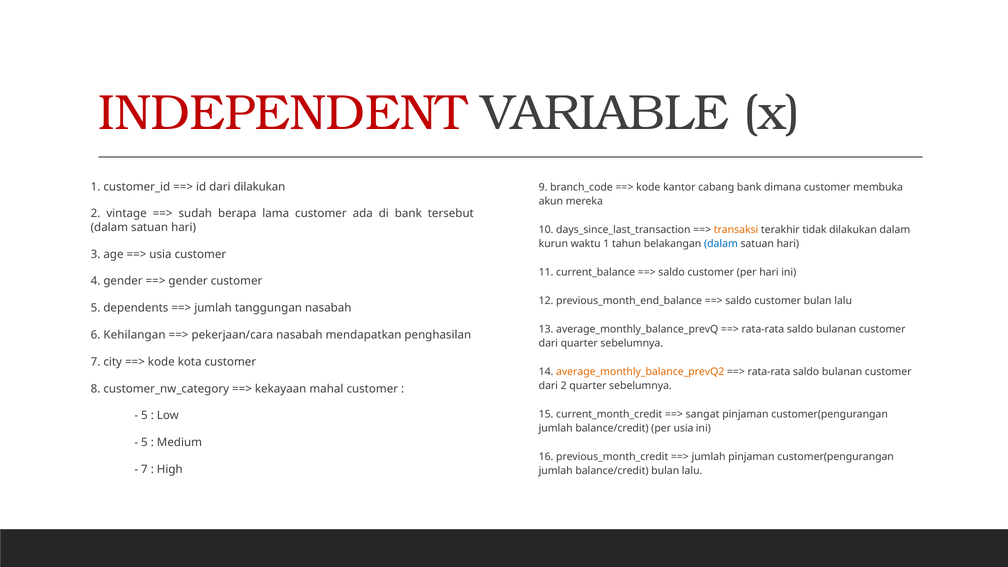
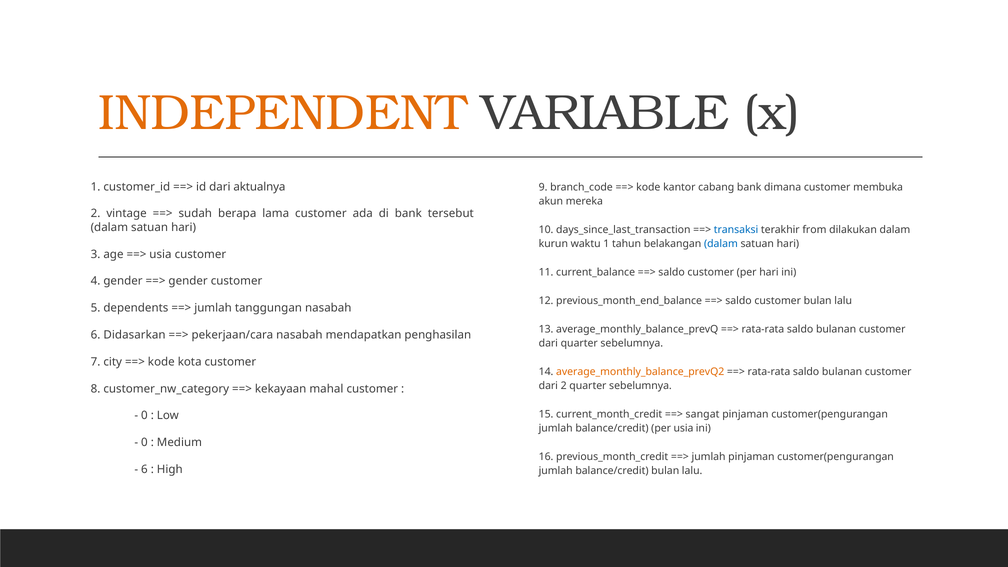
INDEPENDENT colour: red -> orange (283, 113)
dari dilakukan: dilakukan -> aktualnya (259, 187)
transaksi colour: orange -> blue (736, 230)
tidak: tidak -> from (814, 230)
Kehilangan: Kehilangan -> Didasarkan (135, 335)
5: 5 -> 0 (144, 416)
5: 5 -> 0 (144, 443)
7: 7 -> 6 (144, 469)
